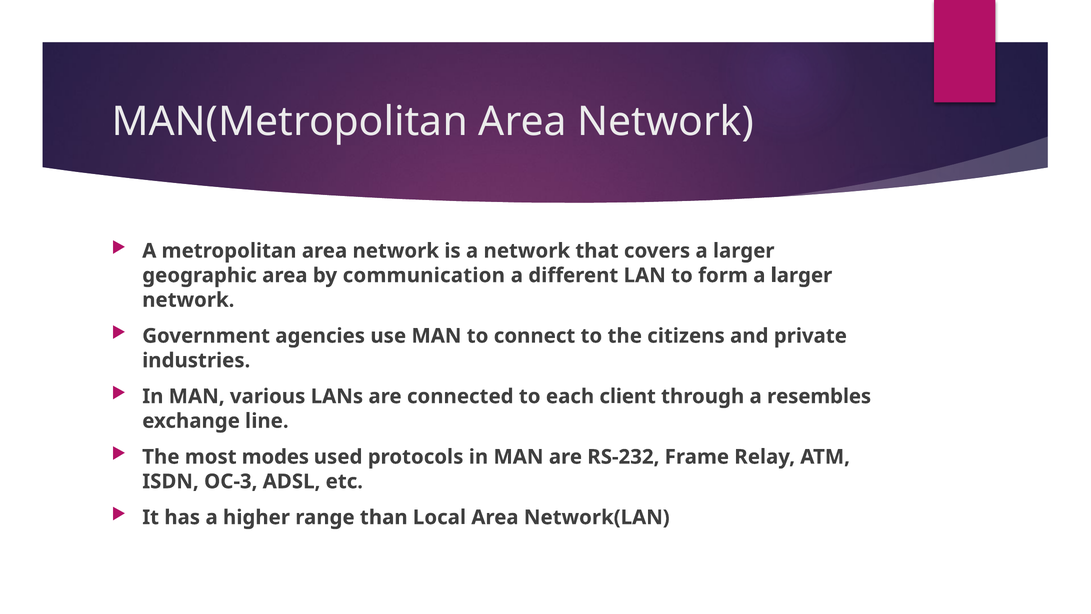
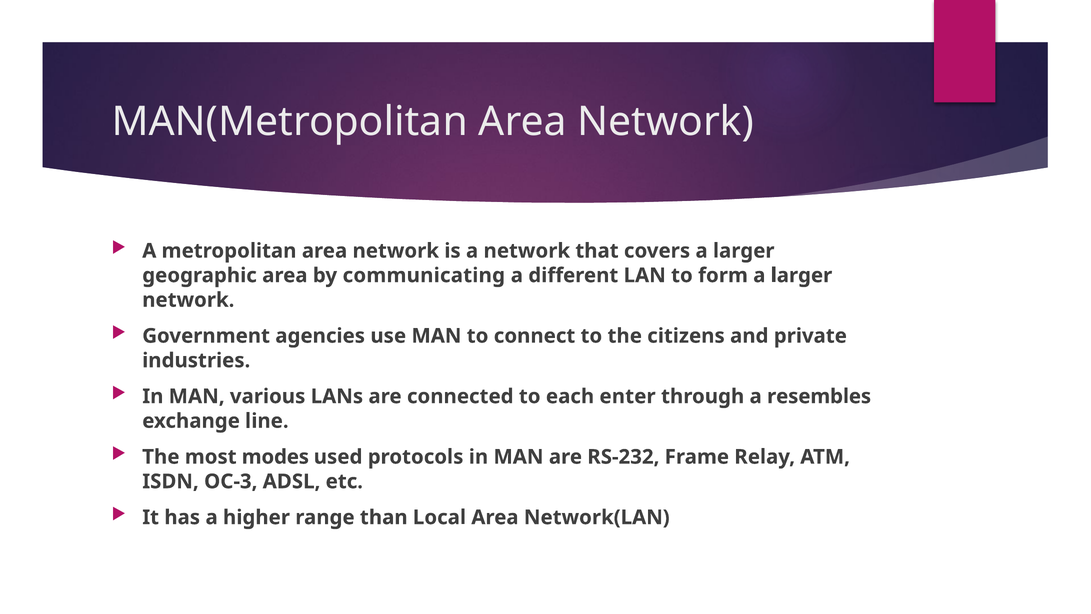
communication: communication -> communicating (424, 275)
client: client -> enter (628, 396)
